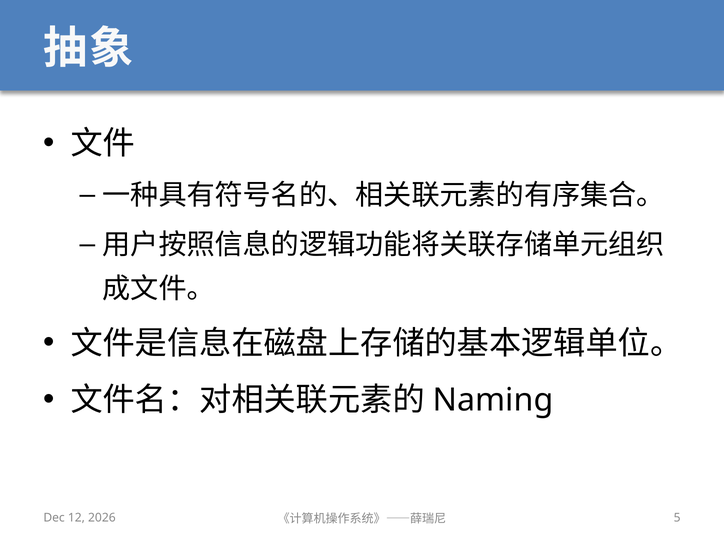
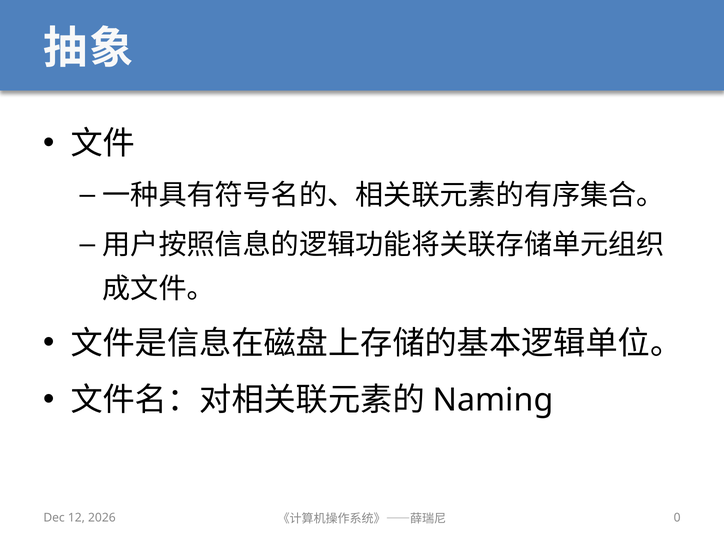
5: 5 -> 0 (677, 518)
